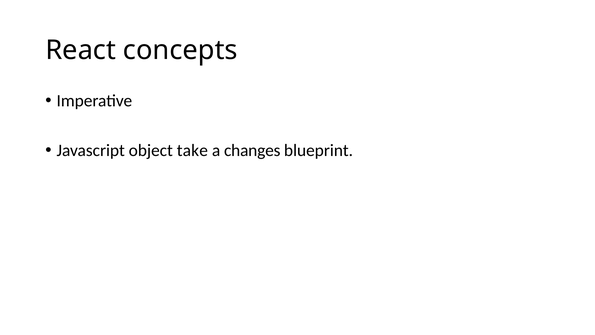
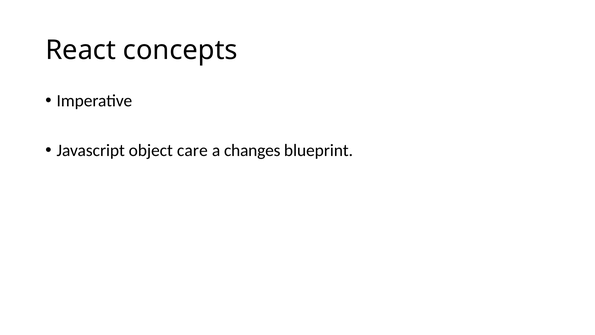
take: take -> care (192, 150)
